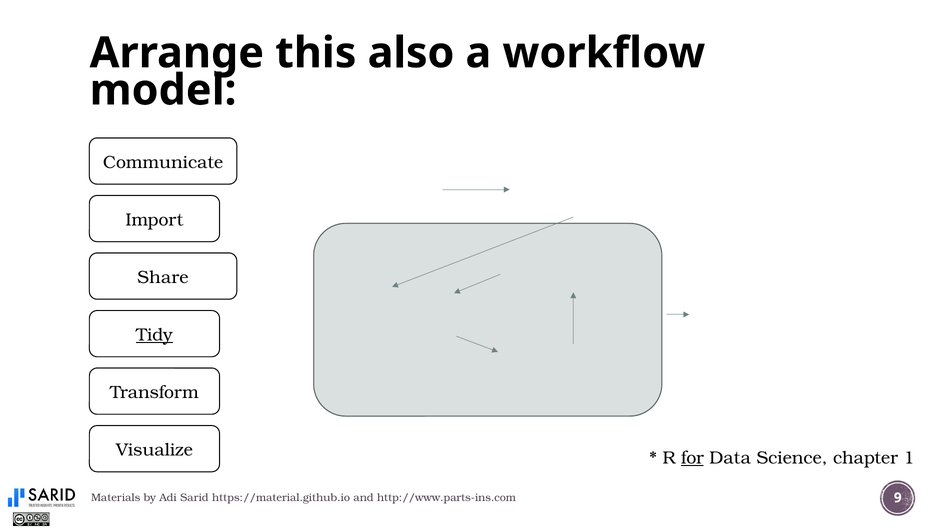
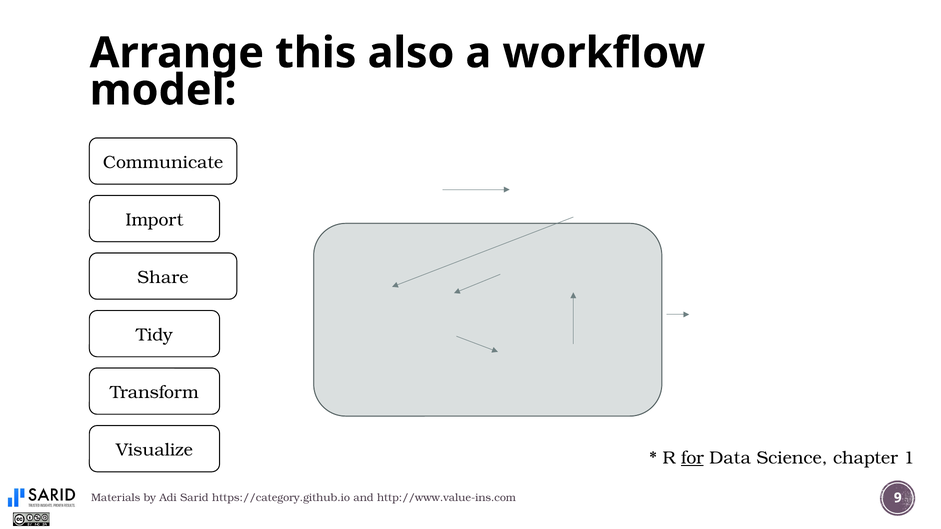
Tidy underline: present -> none (154, 335)
https://material.github.io: https://material.github.io -> https://category.github.io (281, 498)
http://www.parts-ins.com: http://www.parts-ins.com -> http://www.value-ins.com (447, 498)
